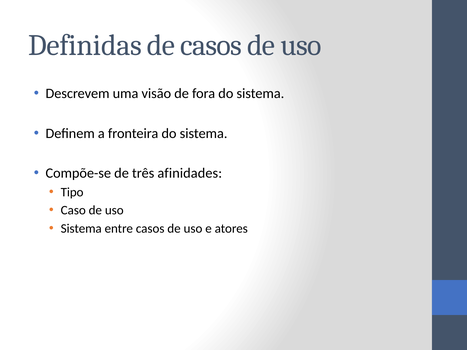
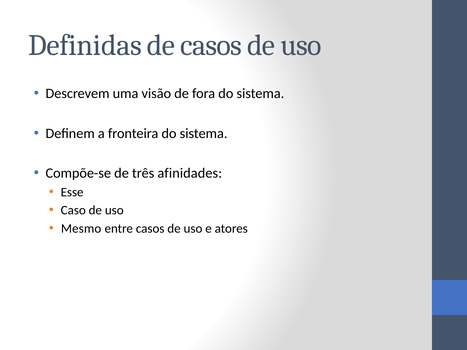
Tipo: Tipo -> Esse (72, 192)
Sistema: Sistema -> Mesmo (81, 229)
